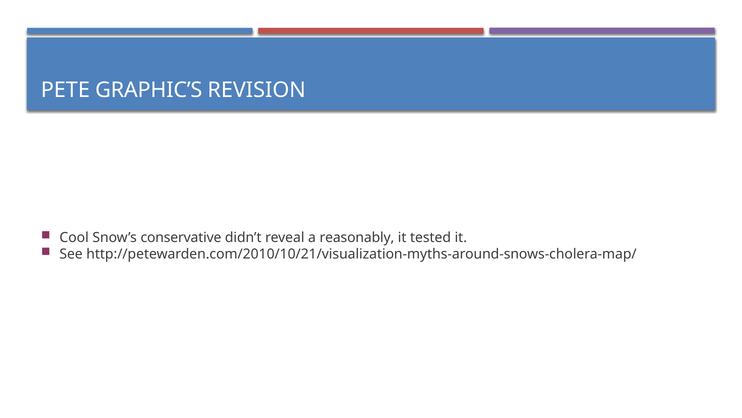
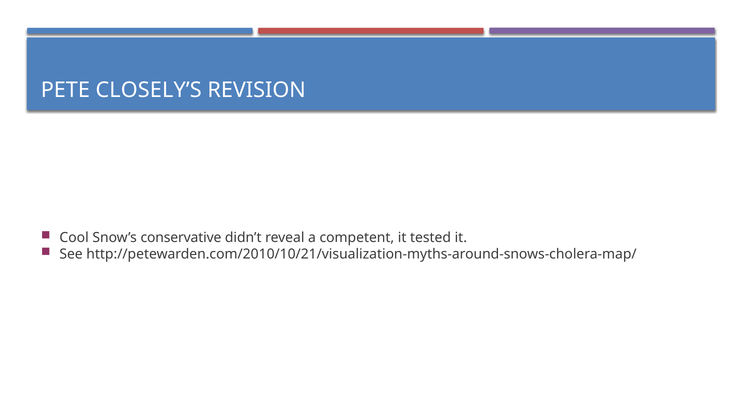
GRAPHIC’S: GRAPHIC’S -> CLOSELY’S (149, 90)
reasonably: reasonably -> competent (357, 237)
